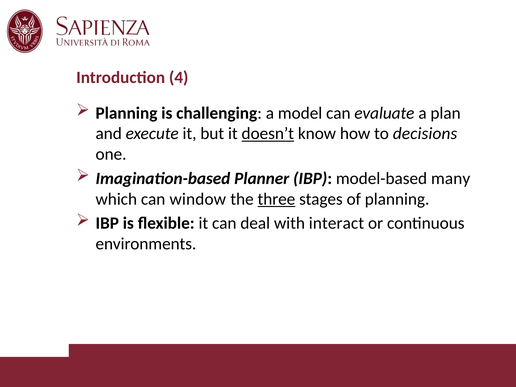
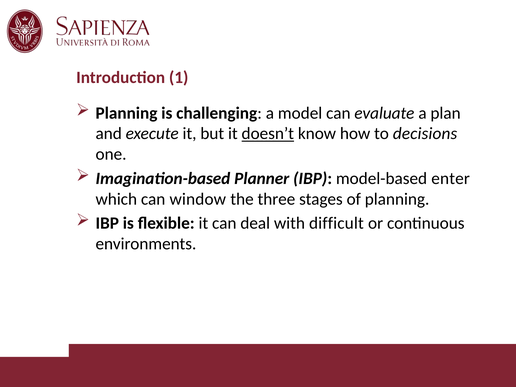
4: 4 -> 1 (179, 78)
many: many -> enter (451, 178)
three underline: present -> none (276, 199)
interact: interact -> difficult (336, 223)
